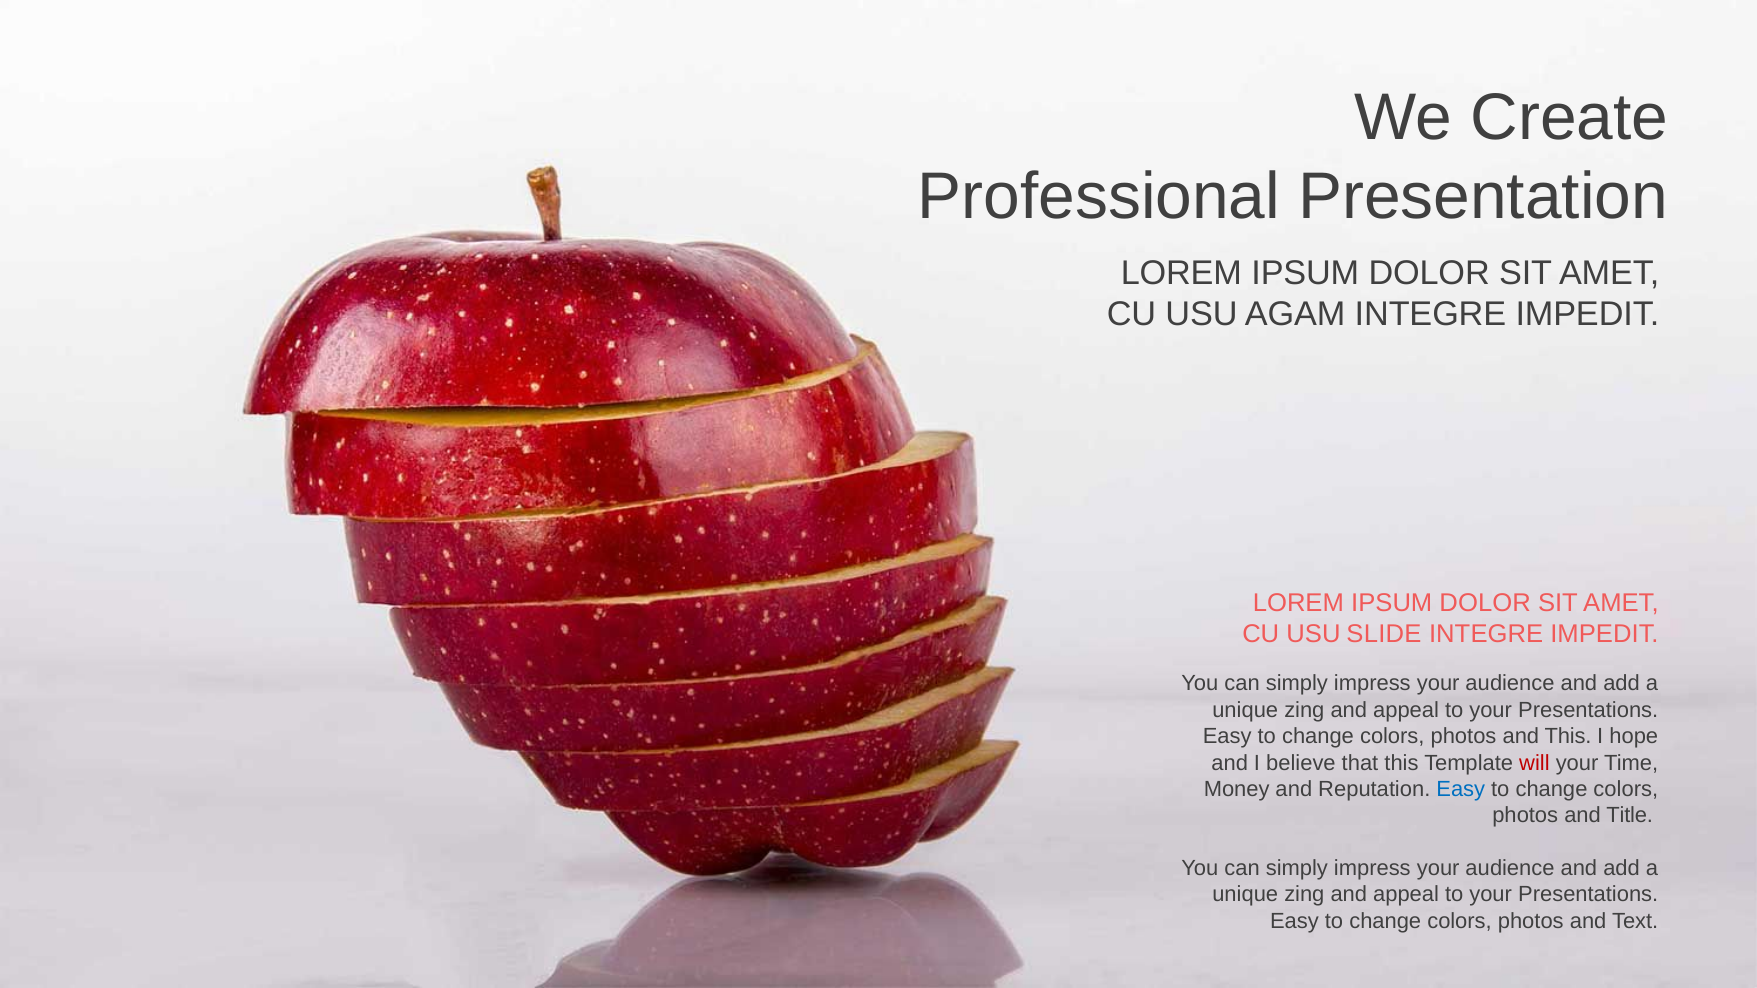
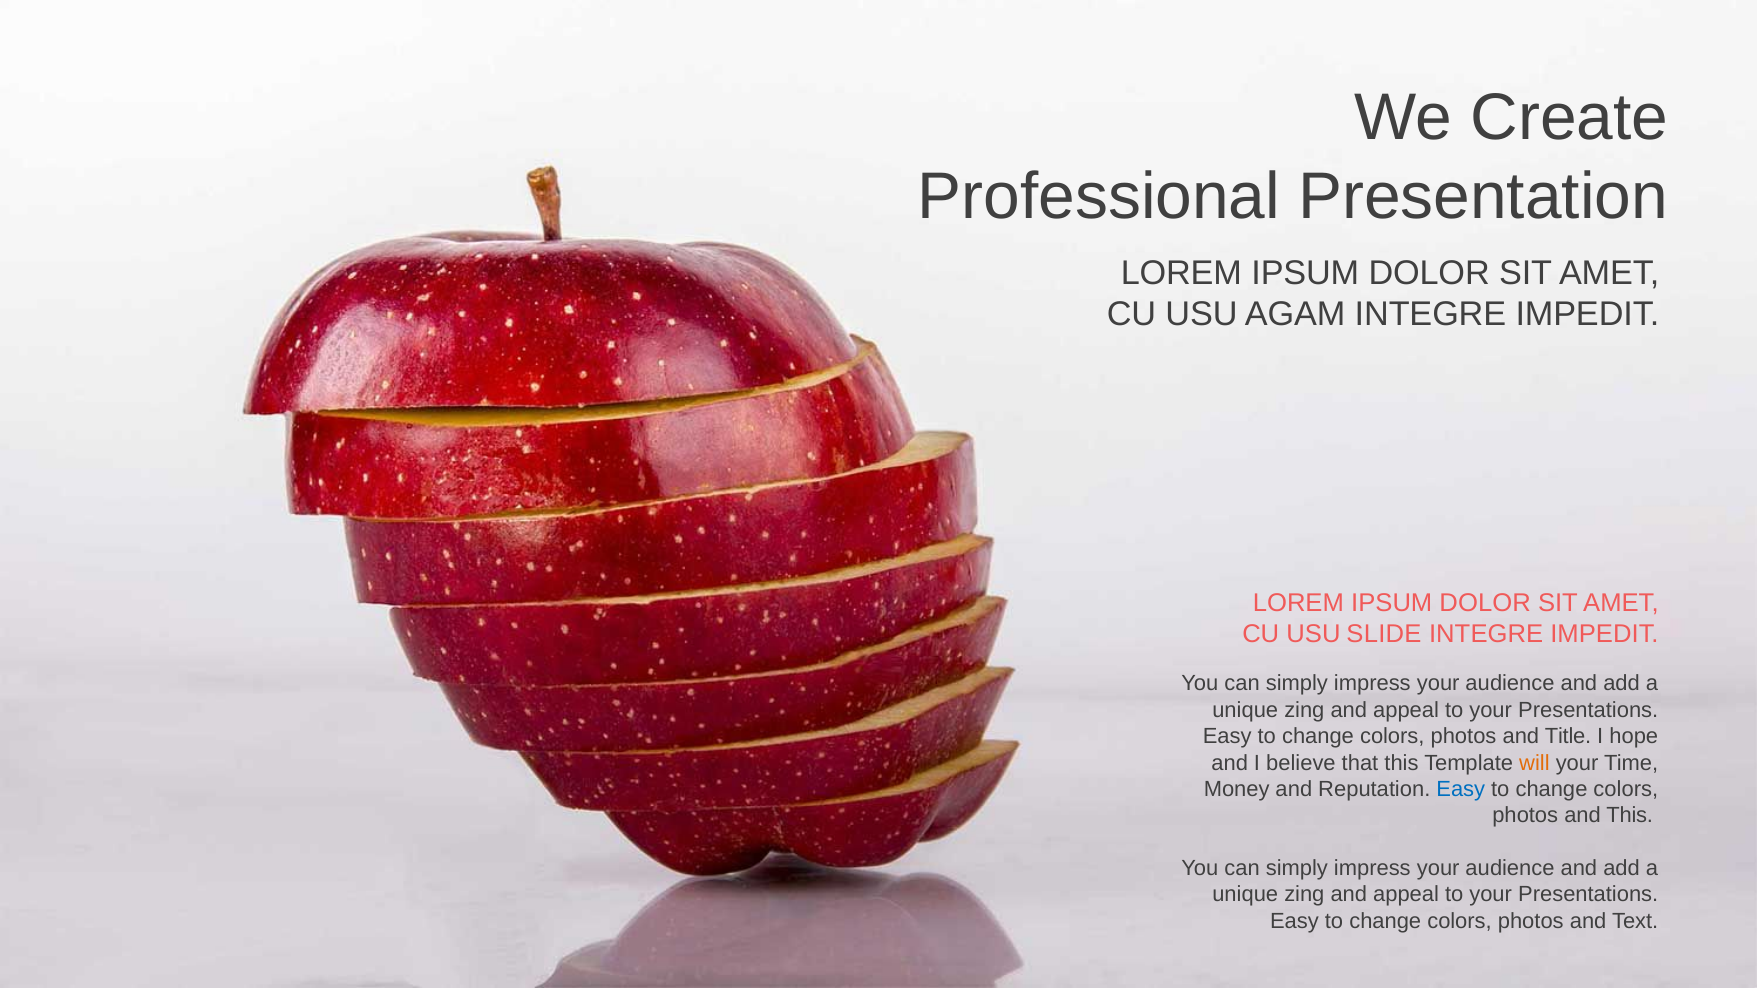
and This: This -> Title (1568, 737)
will colour: red -> orange (1534, 763)
and Title: Title -> This (1630, 816)
